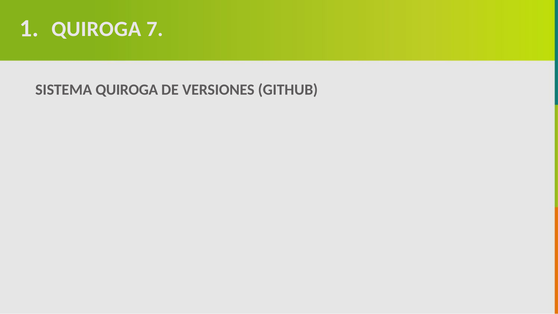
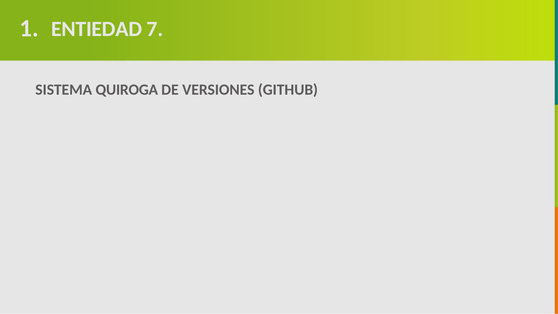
QUIROGA: QUIROGA -> ENTIEDAD (97, 29)
